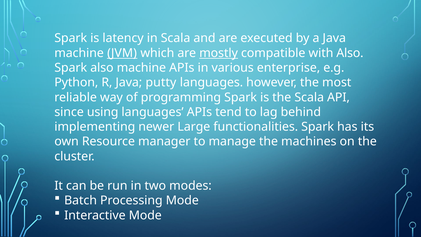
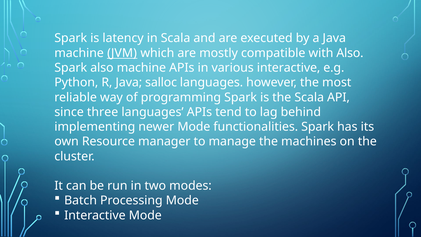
mostly underline: present -> none (219, 53)
various enterprise: enterprise -> interactive (289, 68)
putty: putty -> salloc (161, 82)
using: using -> three (103, 112)
newer Large: Large -> Mode (194, 127)
